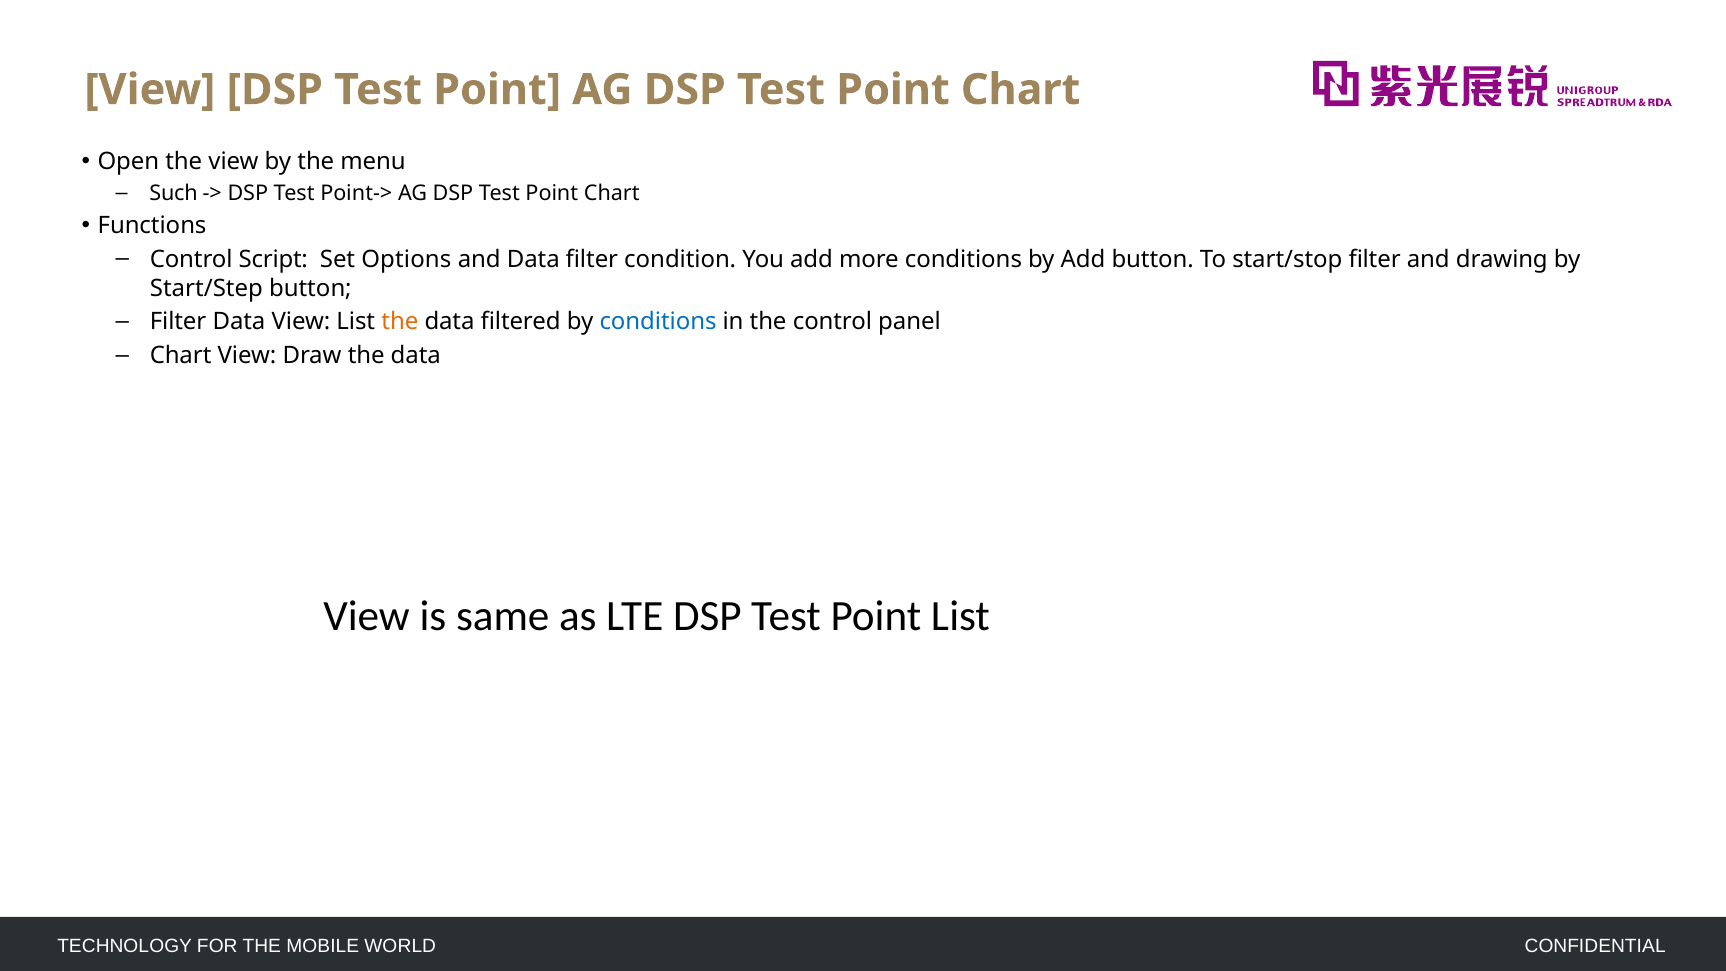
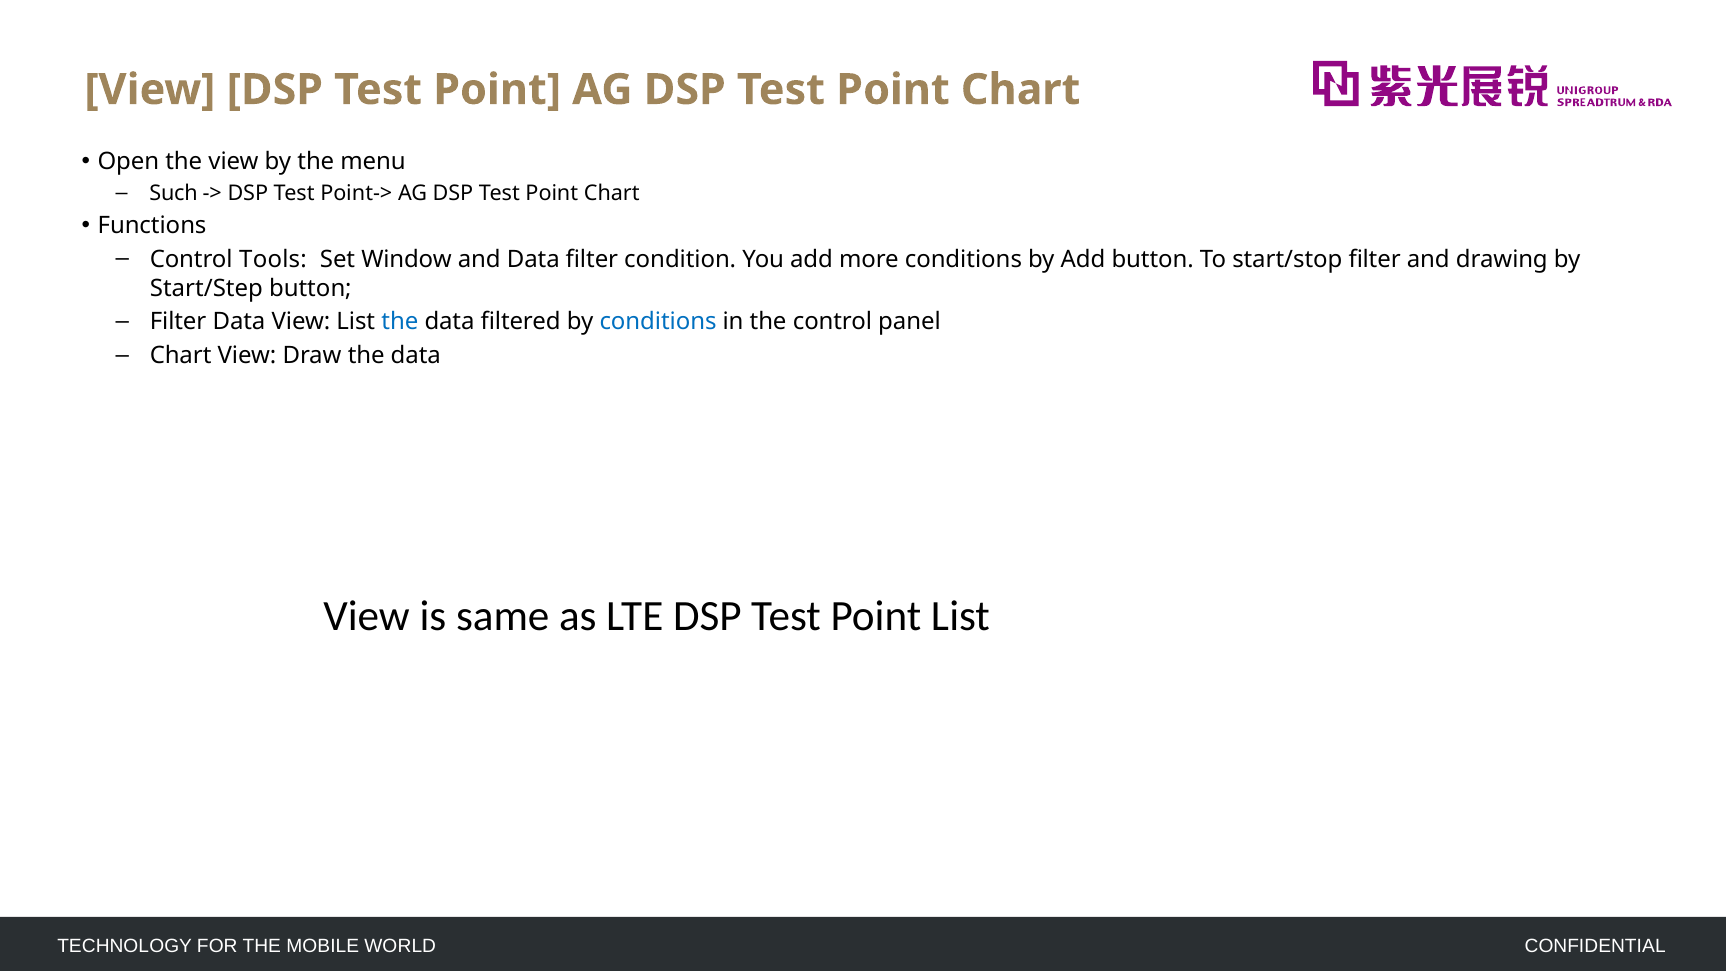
Script: Script -> Tools (273, 259)
Options: Options -> Window (407, 259)
the colour: orange -> blue (400, 322)
